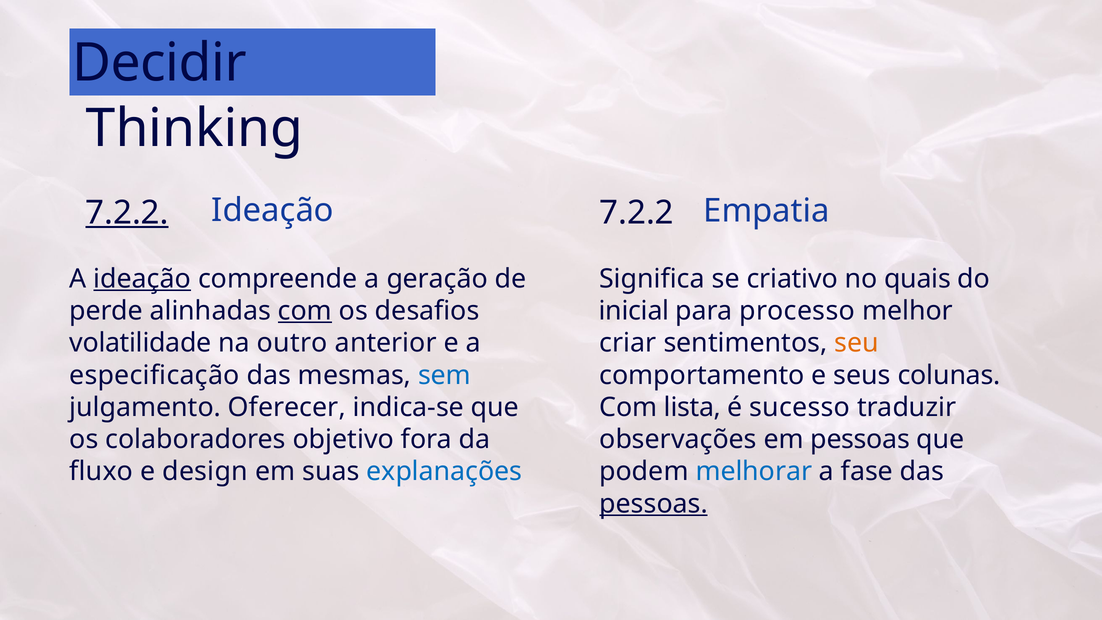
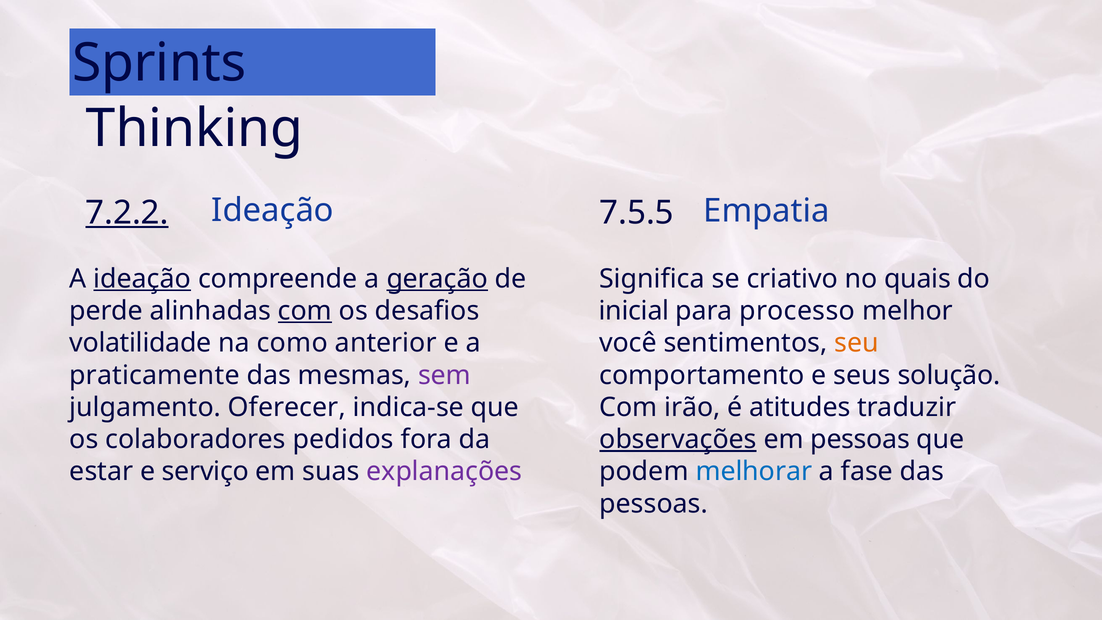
Decidir: Decidir -> Sprints (159, 63)
7.2.2: 7.2.2 -> 7.5.5 (637, 213)
geração underline: none -> present (437, 279)
outro: outro -> como (292, 343)
criar: criar -> você (628, 343)
especificação: especificação -> praticamente (154, 375)
sem colour: blue -> purple (444, 375)
colunas: colunas -> solução (949, 375)
lista: lista -> irão (692, 407)
sucesso: sucesso -> atitudes (800, 407)
objetivo: objetivo -> pedidos (343, 439)
observações underline: none -> present (678, 439)
fluxo: fluxo -> estar (101, 472)
design: design -> serviço (205, 472)
explanações colour: blue -> purple (444, 472)
pessoas underline: present -> none (654, 504)
